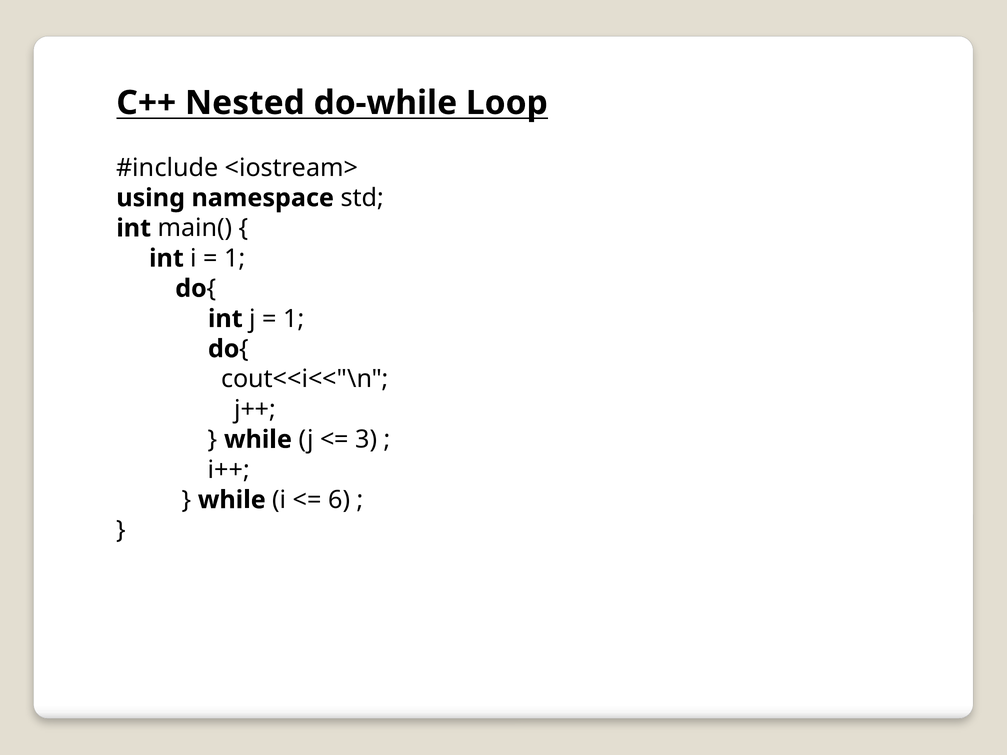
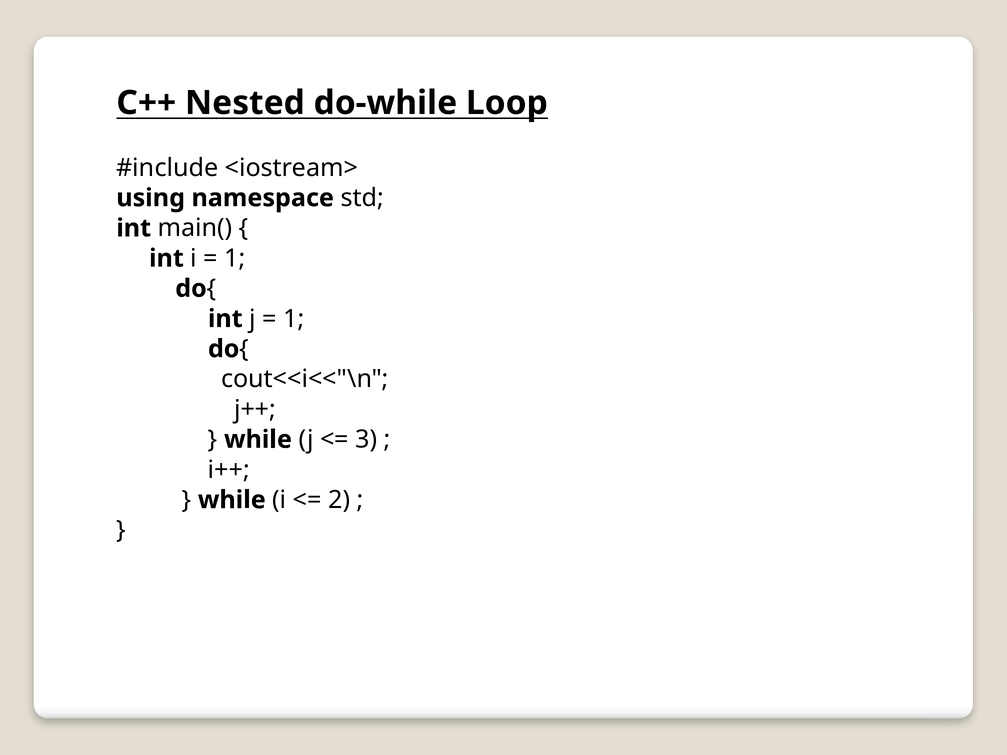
6: 6 -> 2 (339, 500)
